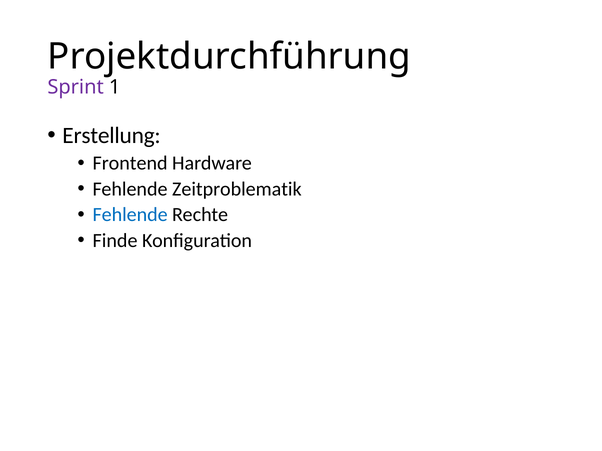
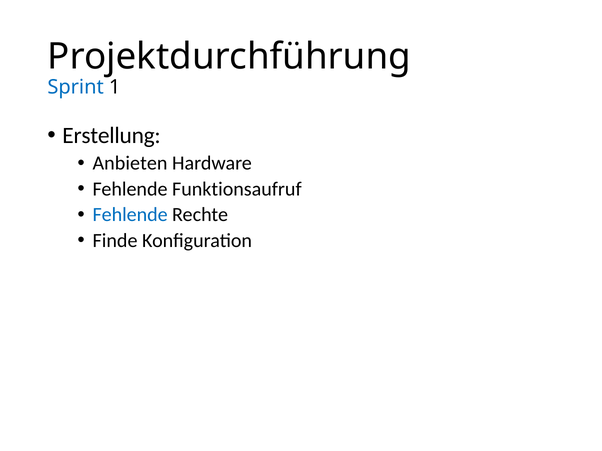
Sprint colour: purple -> blue (76, 87)
Frontend: Frontend -> Anbieten (130, 163)
Zeitproblematik: Zeitproblematik -> Funktionsaufruf (237, 189)
